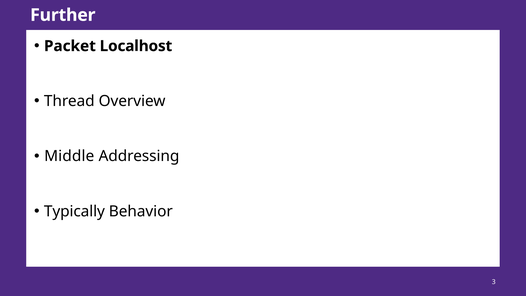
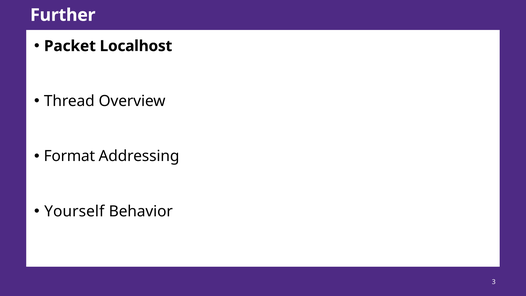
Middle: Middle -> Format (69, 156)
Typically: Typically -> Yourself (74, 211)
